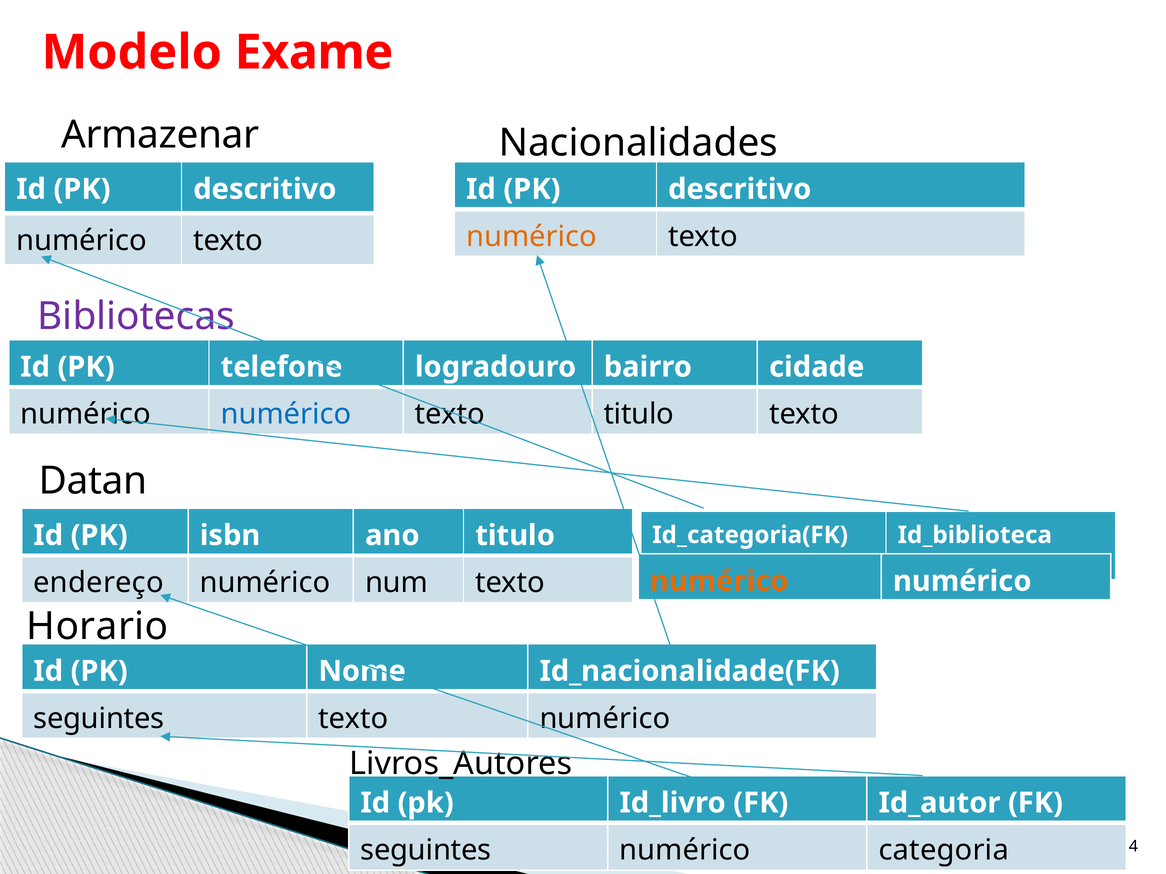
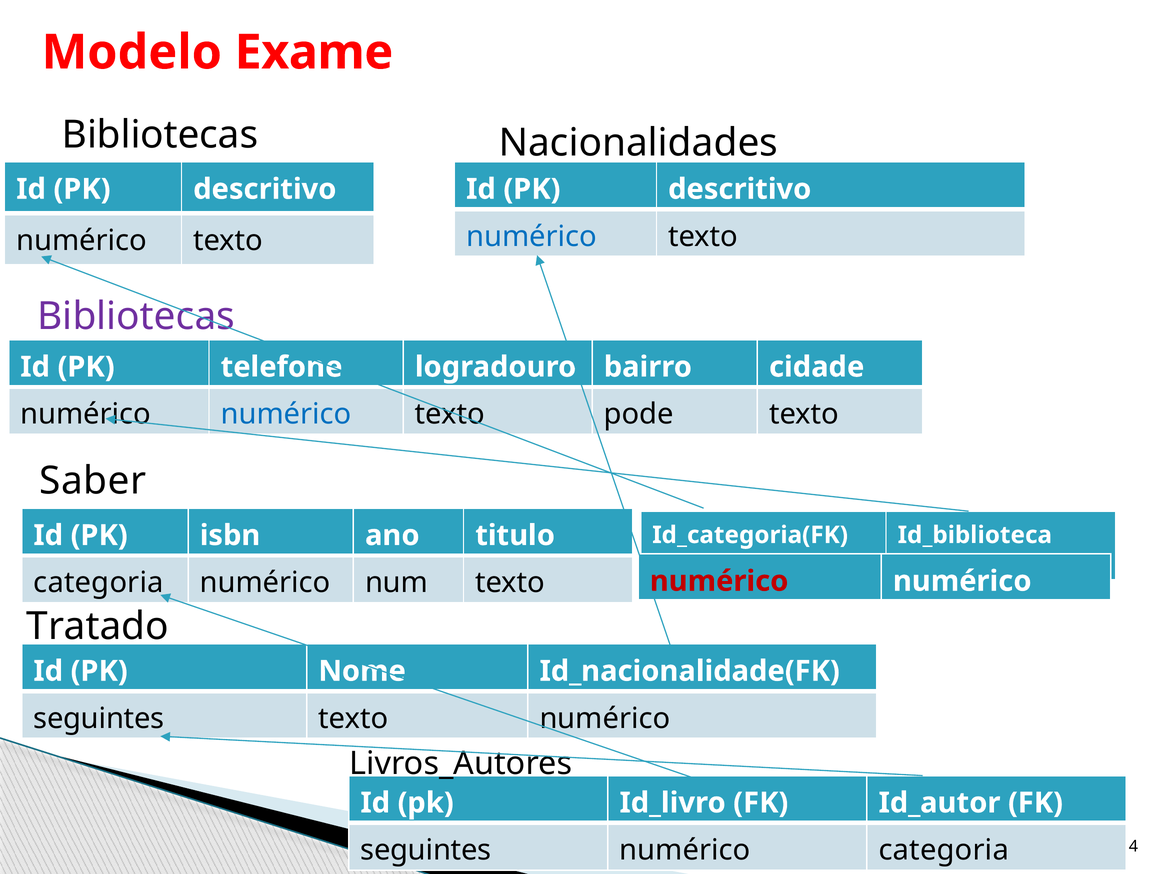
Armazenar: Armazenar -> Bibliotecas (160, 135)
numérico colour: orange -> blue (531, 237)
texto titulo: titulo -> pode (639, 415)
Datan: Datan -> Saber (93, 481)
endereço: endereço -> categoria (99, 583)
numérico colour: orange -> red (719, 582)
Horario: Horario -> Tratado (98, 627)
